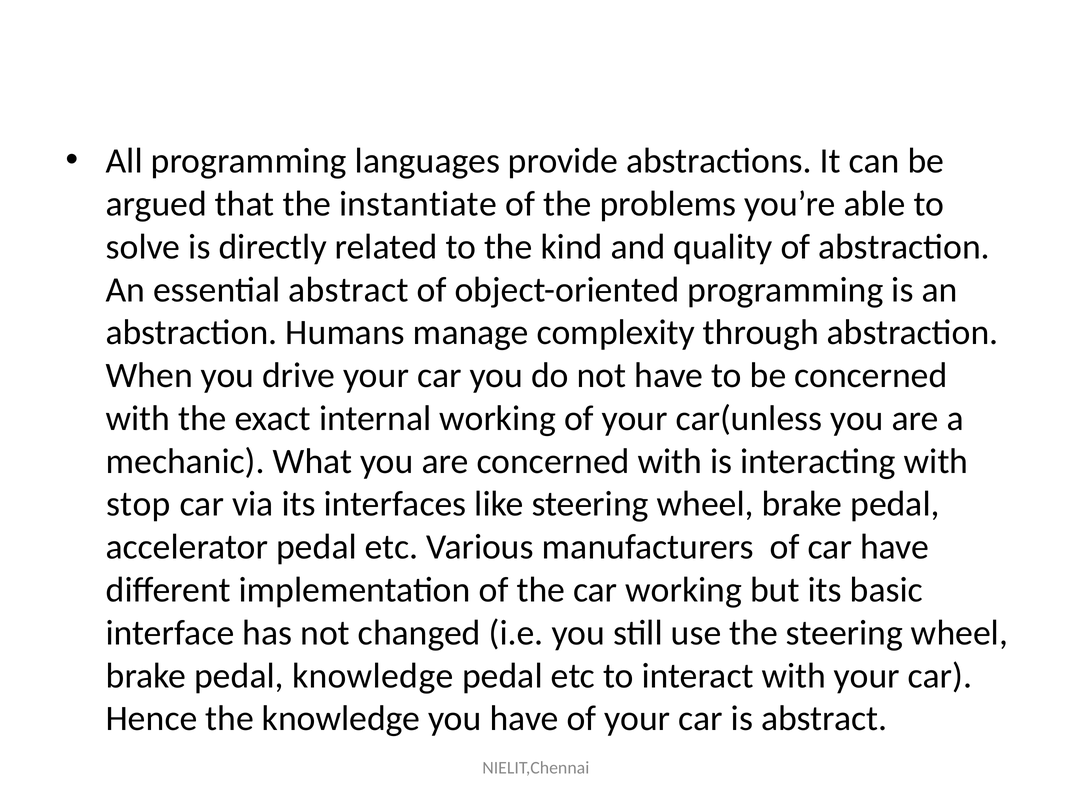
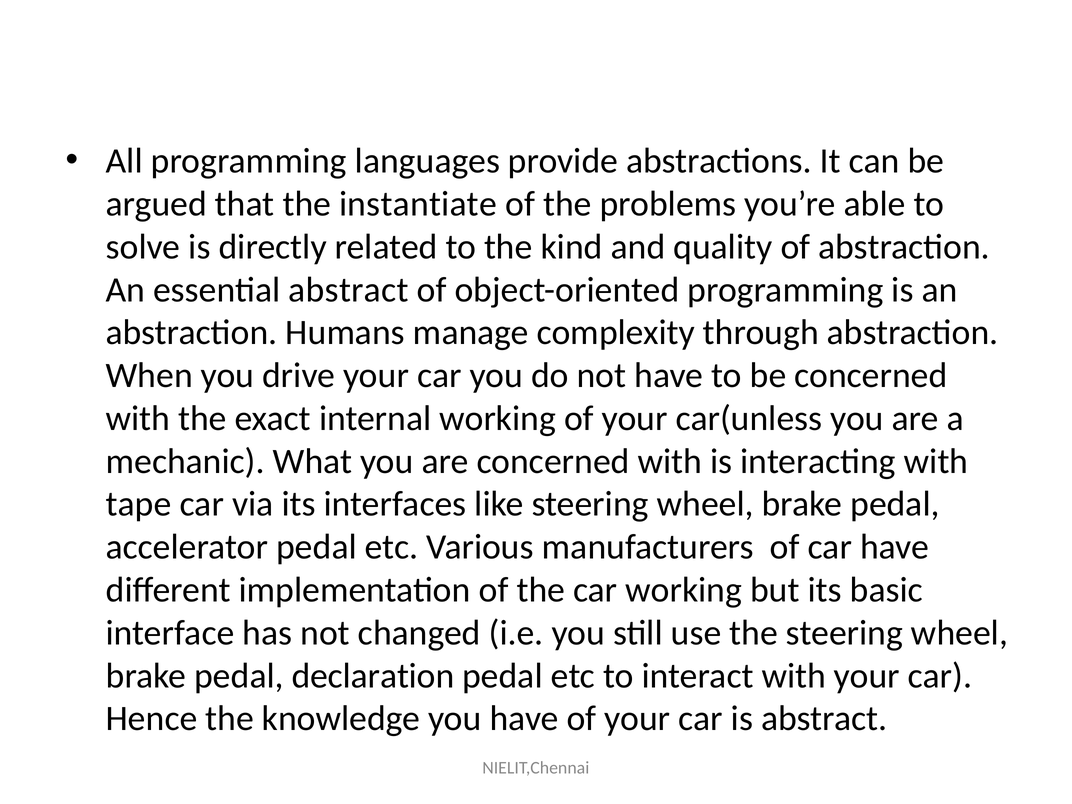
stop: stop -> tape (139, 504)
pedal knowledge: knowledge -> declaration (373, 676)
